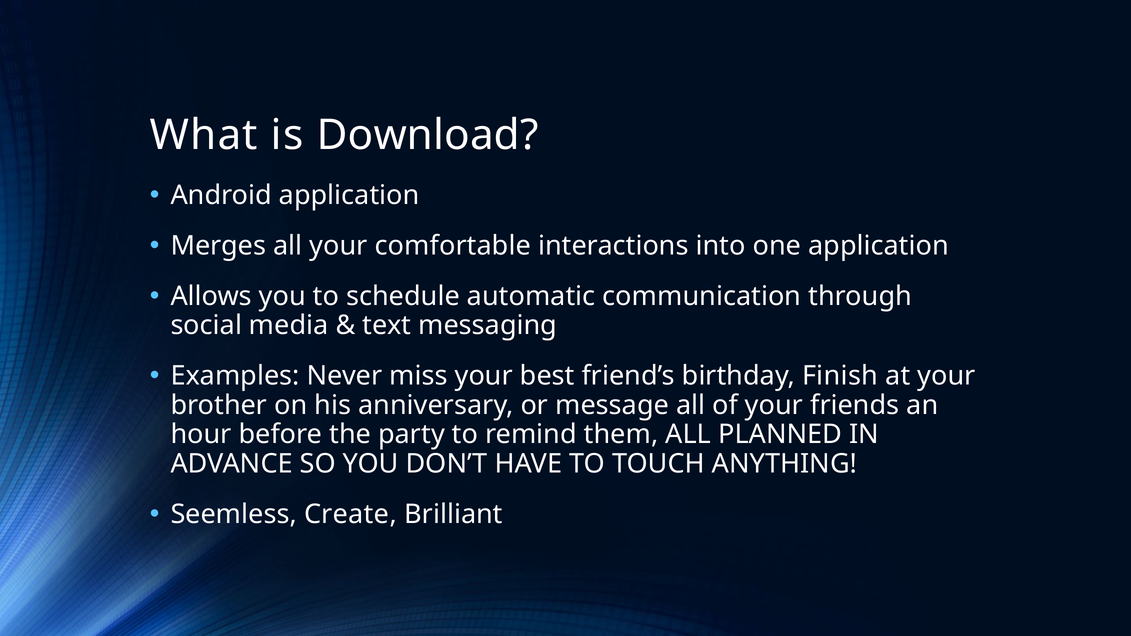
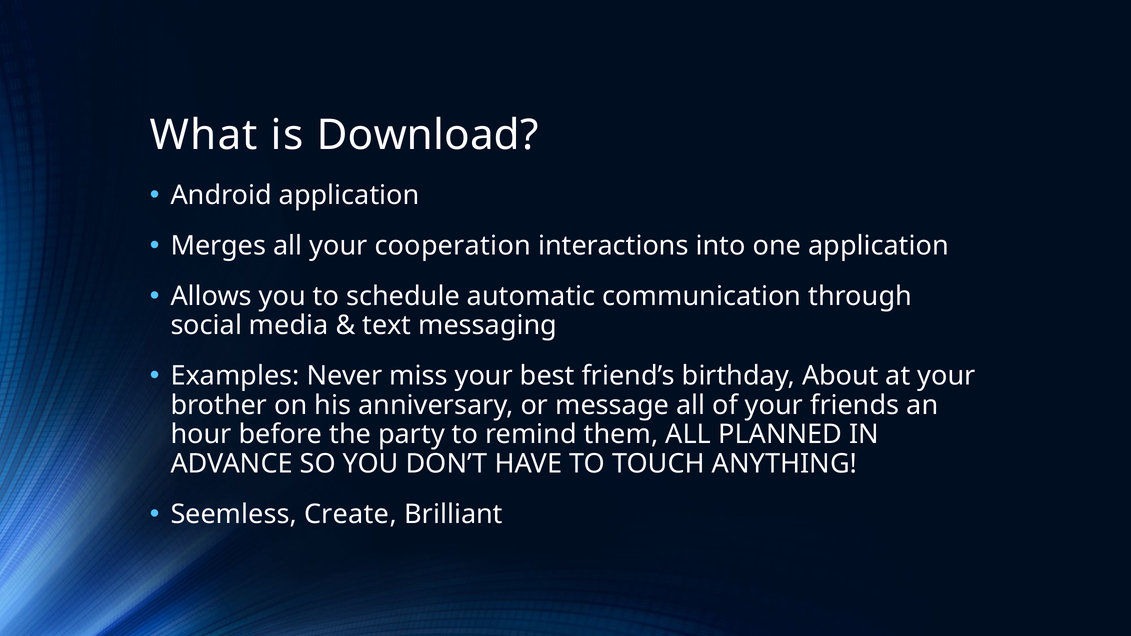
comfortable: comfortable -> cooperation (453, 246)
Finish: Finish -> About (840, 376)
